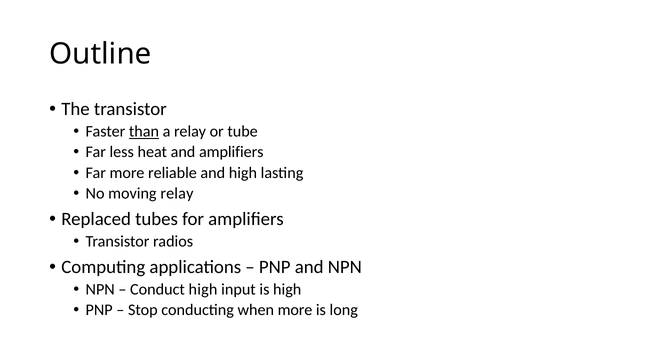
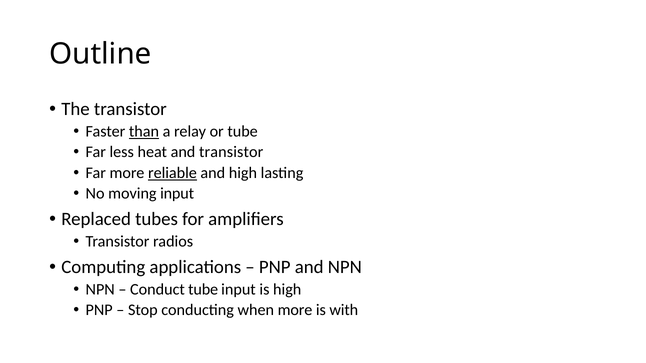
and amplifiers: amplifiers -> transistor (231, 152)
reliable underline: none -> present (172, 173)
moving relay: relay -> input (177, 194)
Conduct high: high -> tube (203, 290)
long: long -> with (344, 310)
